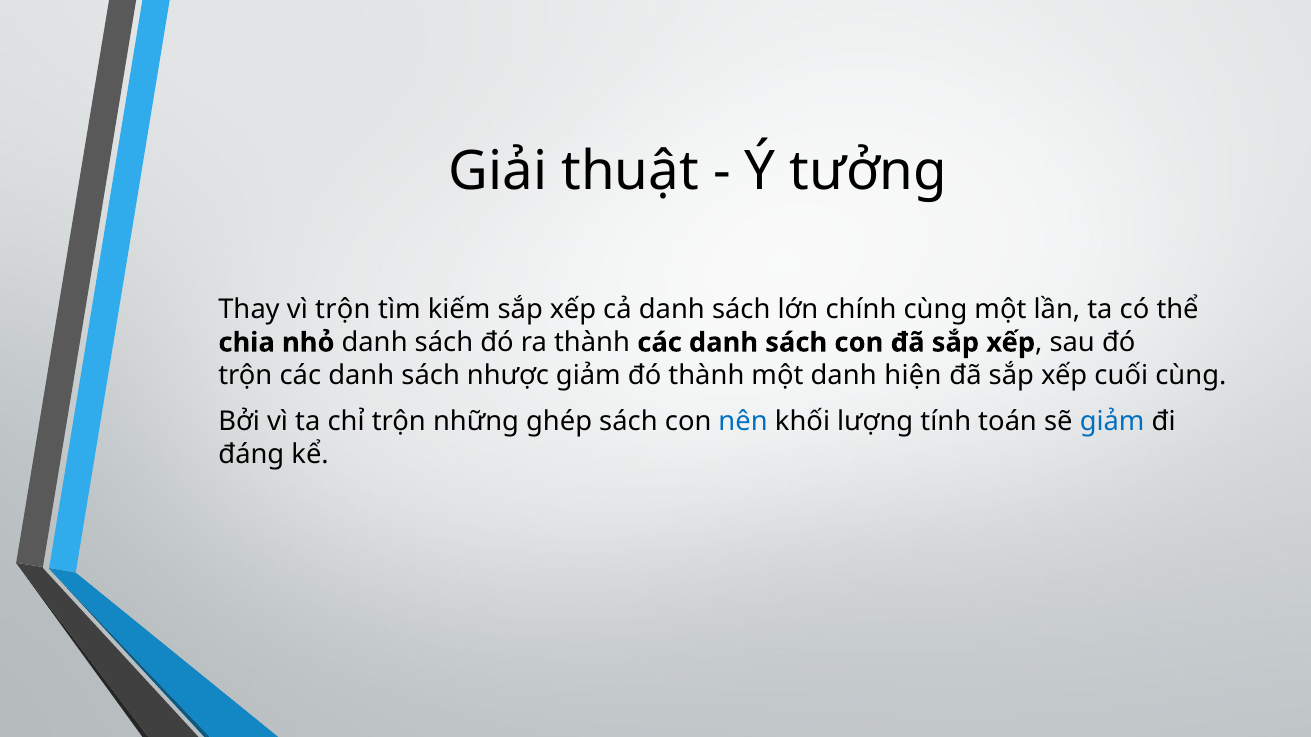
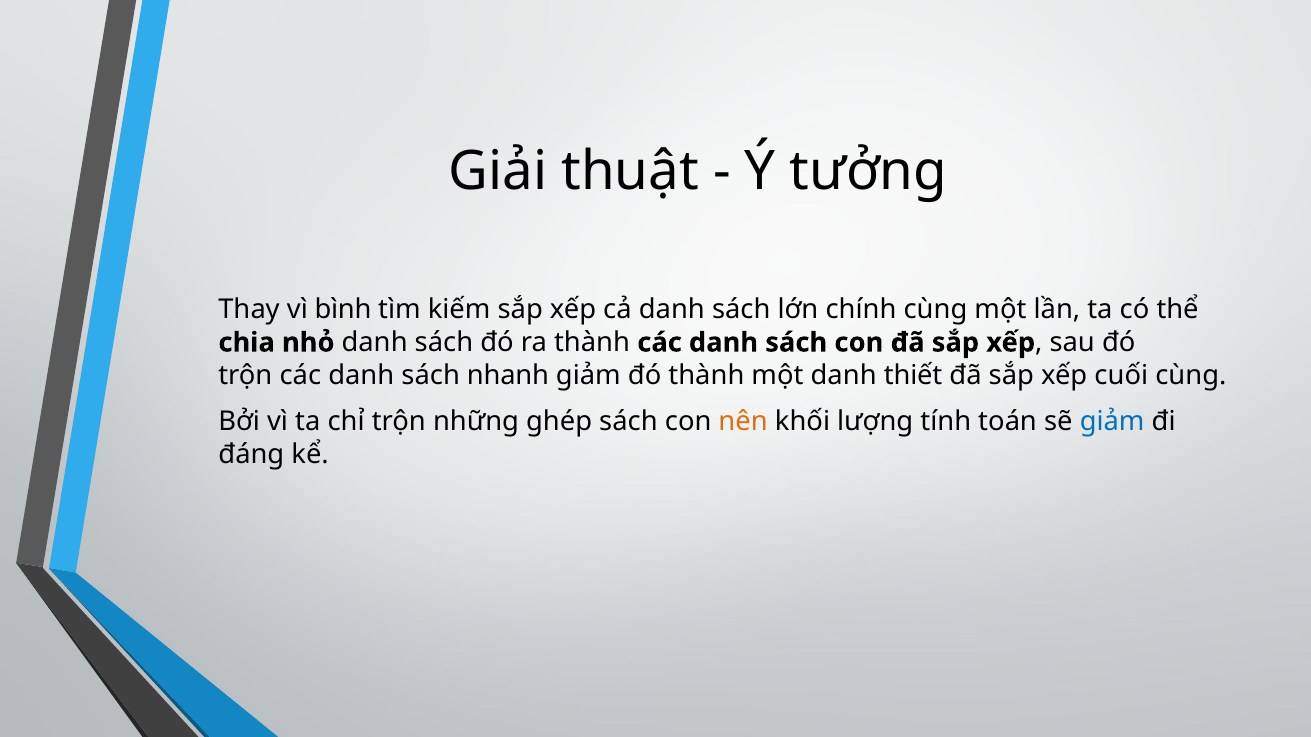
vì trộn: trộn -> bình (343, 310)
nhược: nhược -> nhanh (508, 376)
hiện: hiện -> thiết (913, 376)
nên colour: blue -> orange (743, 422)
